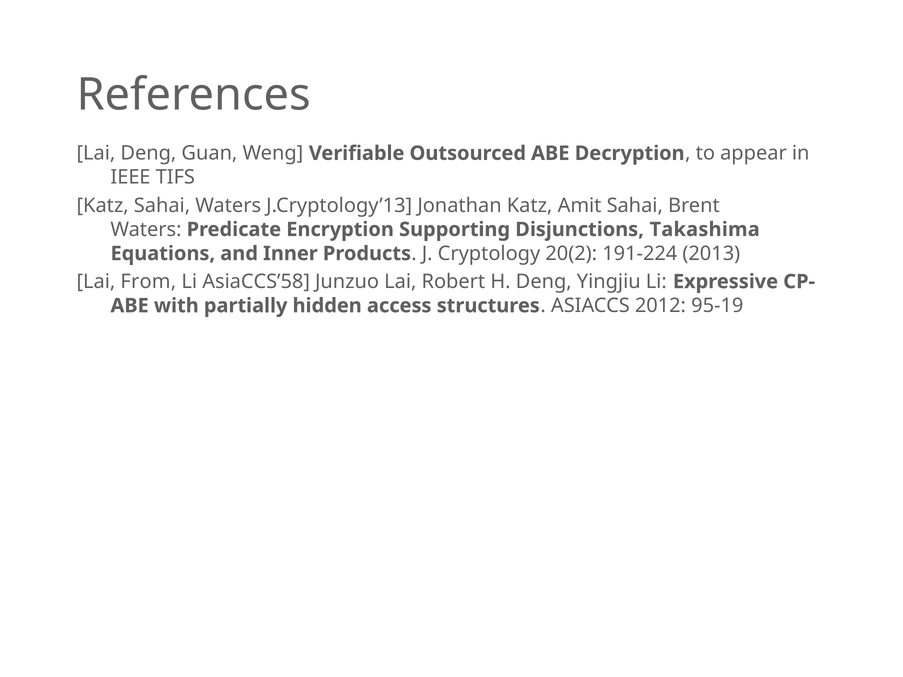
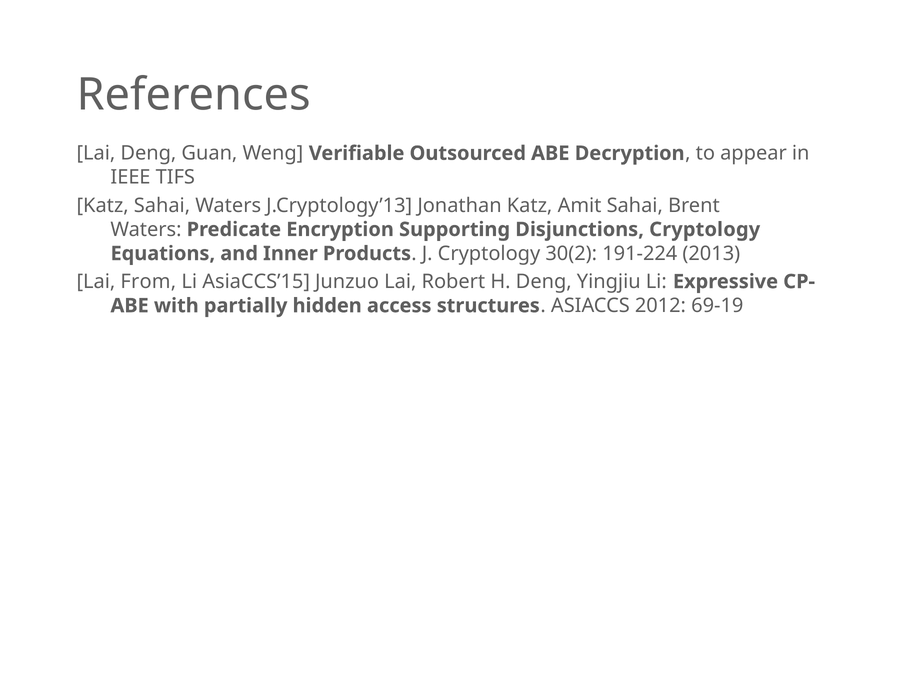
Disjunctions Takashima: Takashima -> Cryptology (705, 230)
20(2: 20(2 -> 30(2 (571, 254)
AsiaCCS’58: AsiaCCS’58 -> AsiaCCS’15 (256, 282)
95-19: 95-19 -> 69-19 (717, 306)
